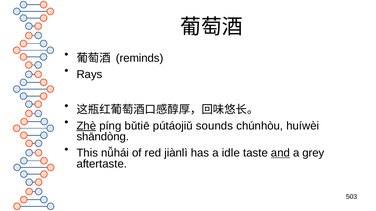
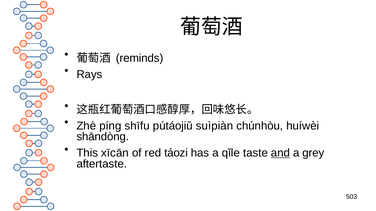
Zhè underline: present -> none (86, 126)
bǔtiē: bǔtiē -> shīfu (137, 126)
sounds: sounds -> suìpiàn (215, 126)
nǚhái: nǚhái -> xīcān (115, 153)
jiànlì: jiànlì -> táozi (176, 153)
idle: idle -> qǐle (231, 153)
